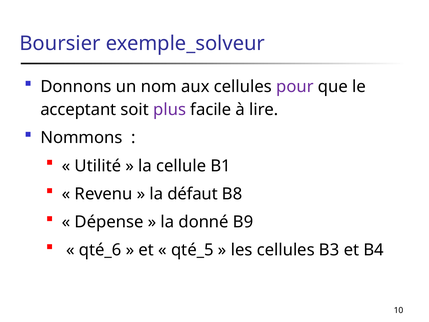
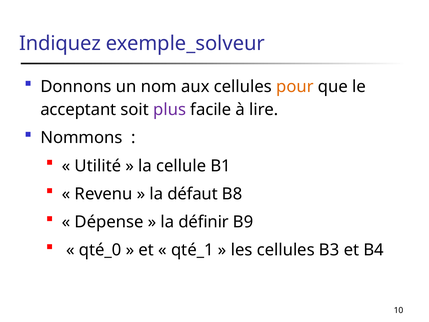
Boursier: Boursier -> Indiquez (60, 43)
pour colour: purple -> orange (295, 87)
donné: donné -> définir (204, 222)
qté_6: qté_6 -> qté_0 (100, 250)
qté_5: qté_5 -> qté_1 (192, 250)
